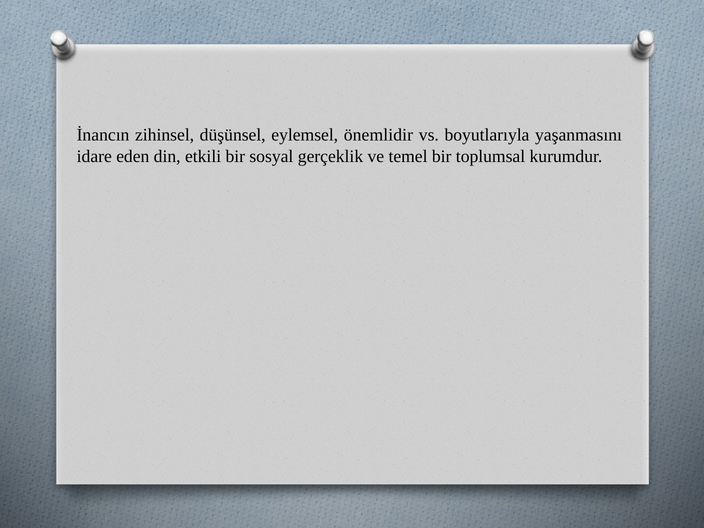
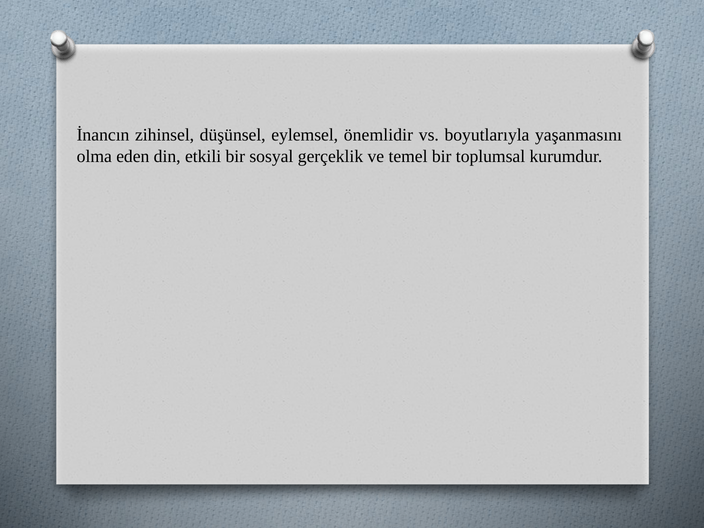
idare: idare -> olma (94, 156)
